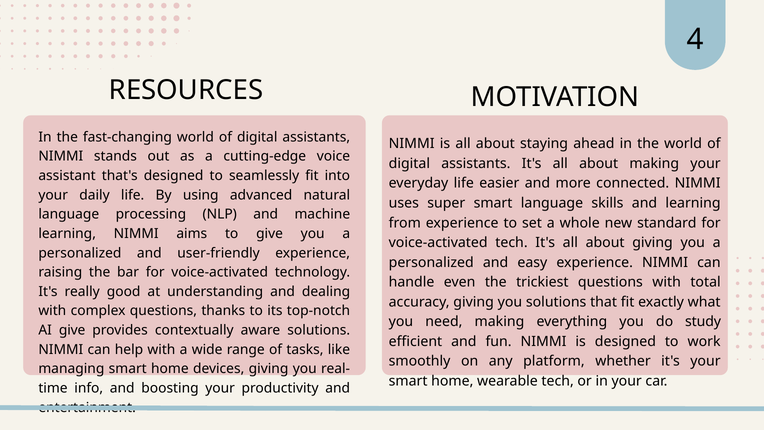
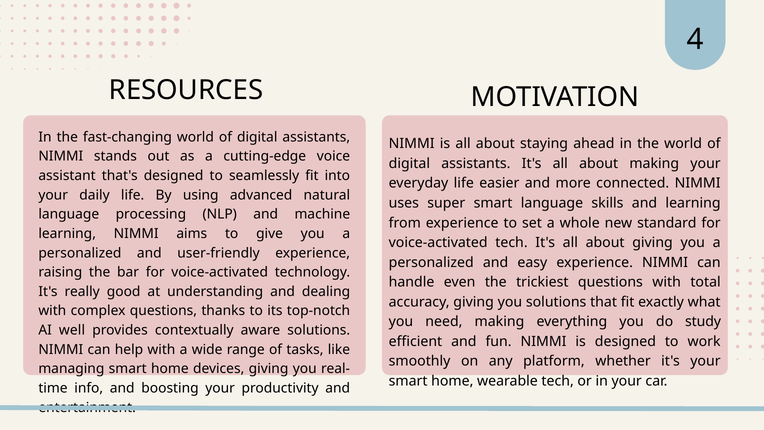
AI give: give -> well (72, 330)
